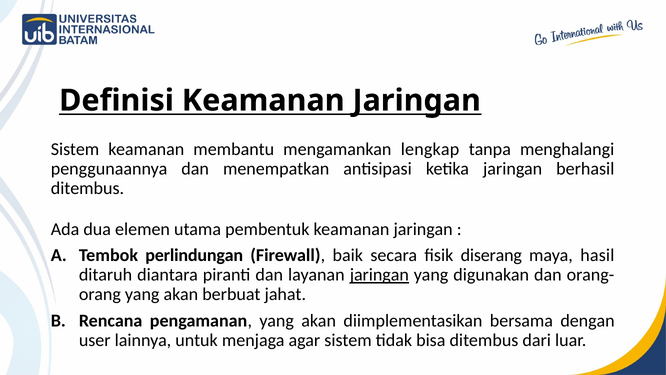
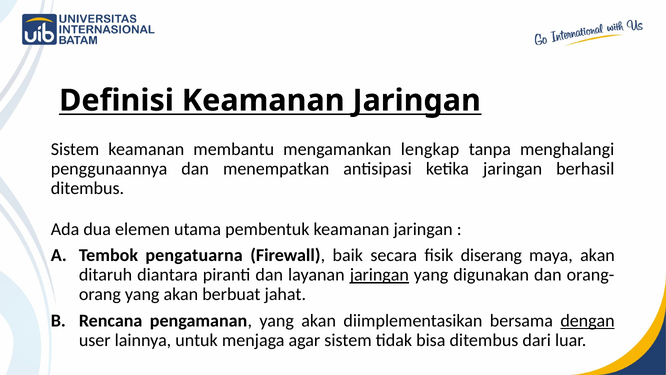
perlindungan: perlindungan -> pengatuarna (194, 255)
maya hasil: hasil -> akan (597, 255)
dengan underline: none -> present (588, 321)
